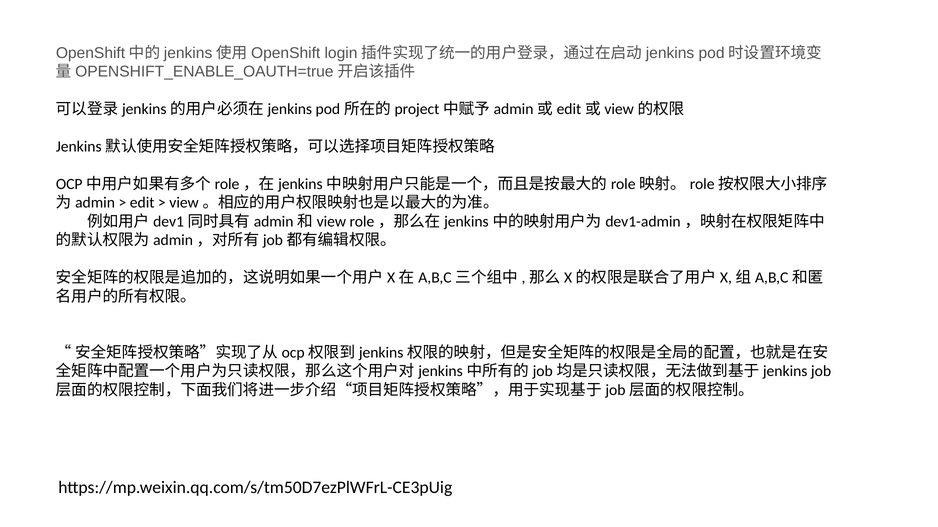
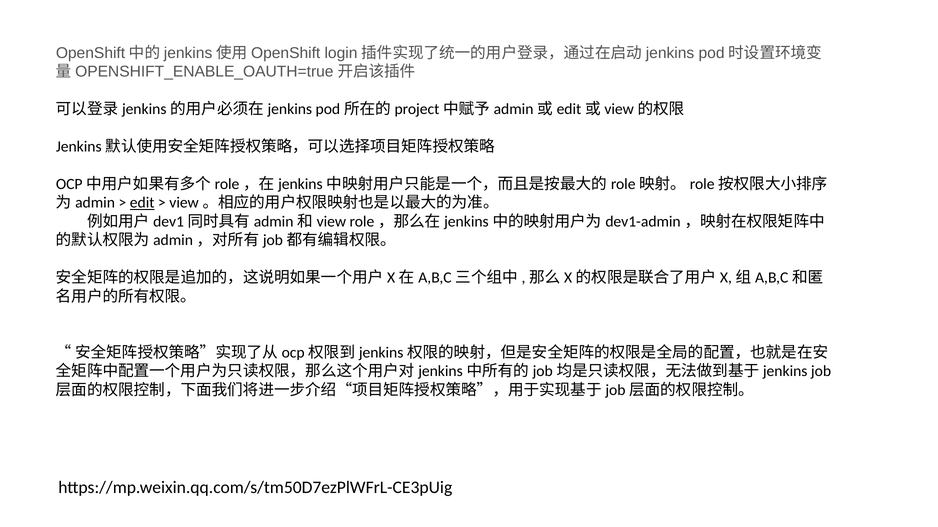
edit underline: none -> present (142, 203)
